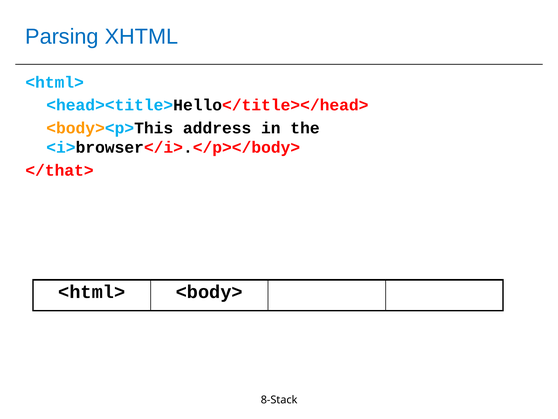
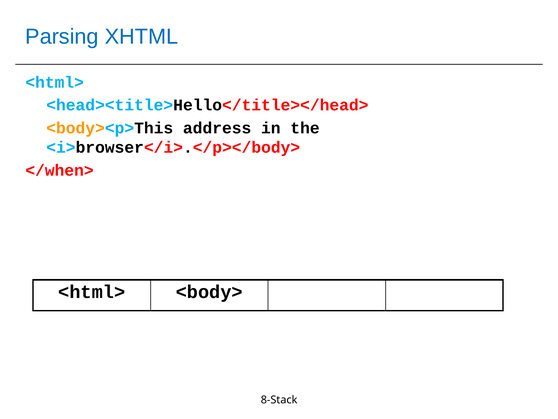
</that>: </that> -> </when> (60, 170)
